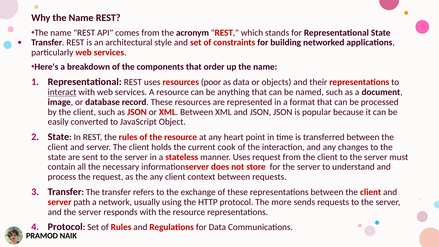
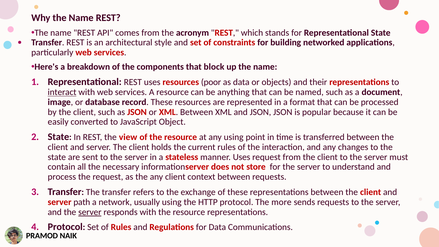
order: order -> block (214, 67)
the rules: rules -> view (128, 137)
any heart: heart -> using (234, 137)
current cook: cook -> rules (227, 147)
server underline: none -> present (90, 212)
